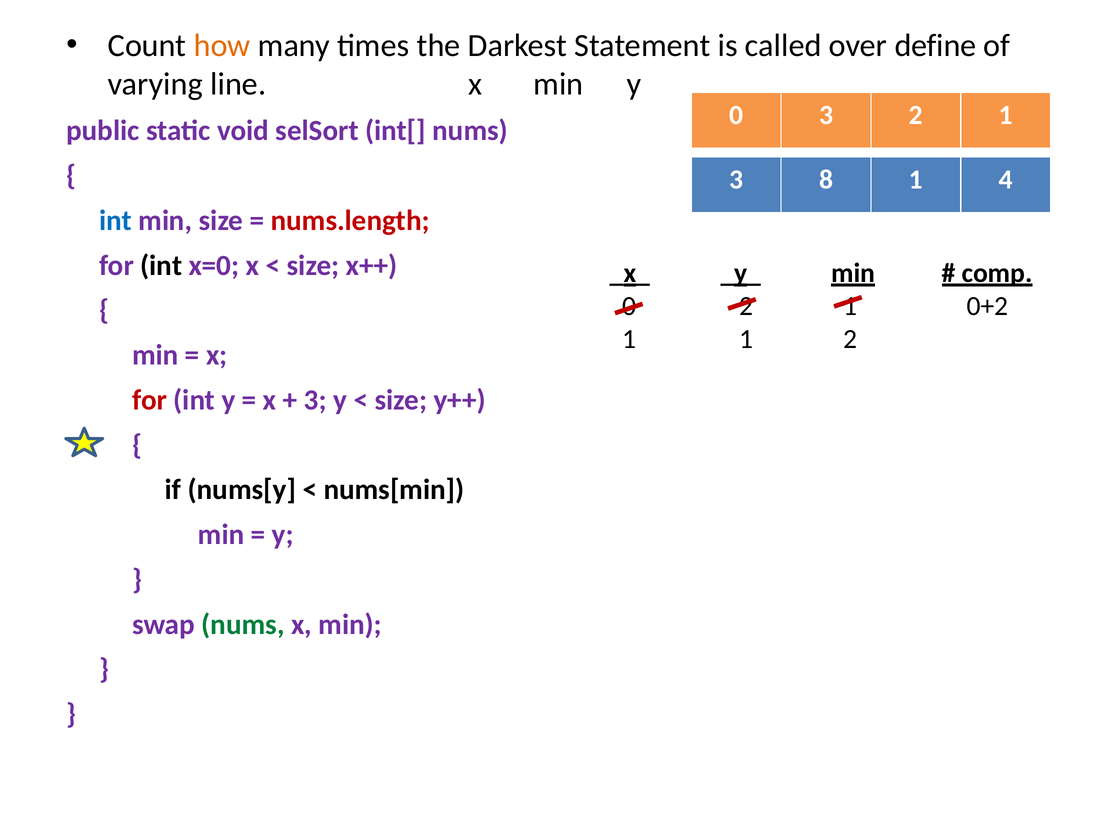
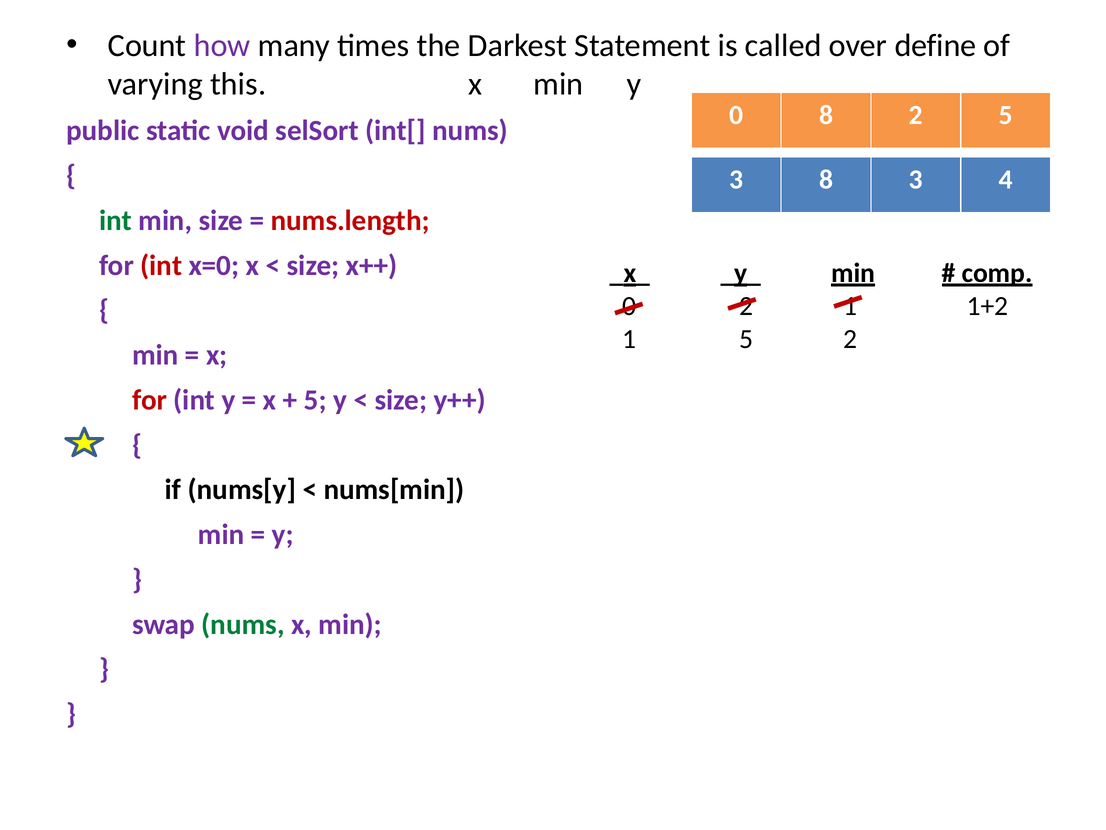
how colour: orange -> purple (222, 46)
line: line -> this (238, 84)
0 3: 3 -> 8 (826, 115)
1: 1 -> 5 (1006, 115)
8 1: 1 -> 3 (916, 179)
int colour: blue -> green (116, 220)
int colour: black -> red (161, 265)
0+2: 0+2 -> 1+2 (987, 306)
1 1: 1 -> 5 (746, 339)
3: 3 -> 5 (315, 400)
